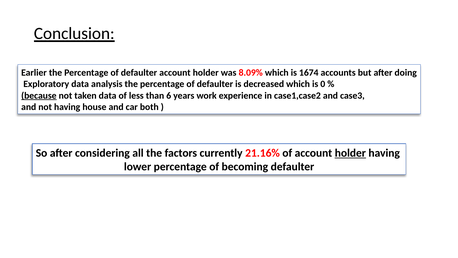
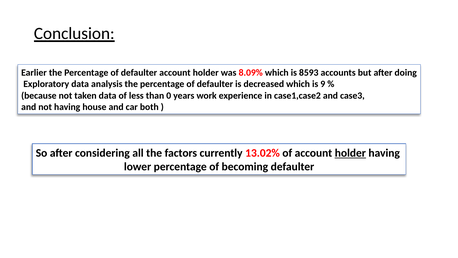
1674: 1674 -> 8593 (309, 72)
0: 0 -> 9 (323, 84)
because underline: present -> none (39, 95)
6: 6 -> 0 (169, 95)
21.16%: 21.16% -> 13.02% (263, 153)
